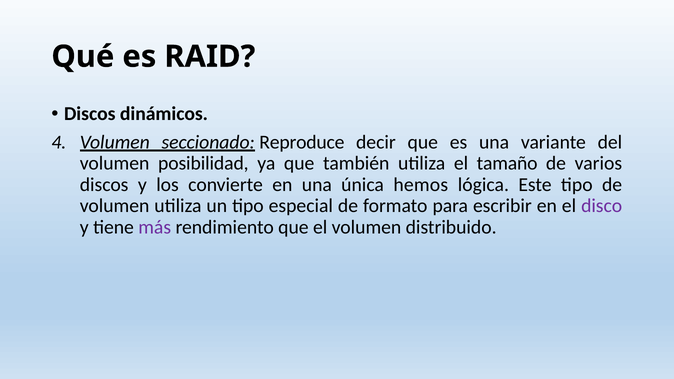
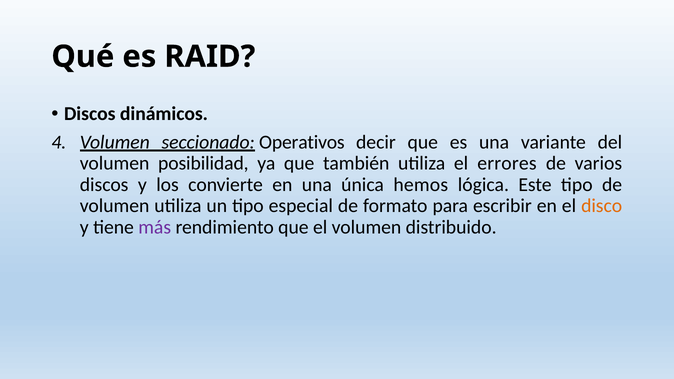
Reproduce: Reproduce -> Operativos (302, 142)
tamaño: tamaño -> errores (507, 163)
disco colour: purple -> orange (602, 206)
